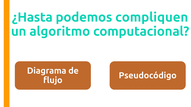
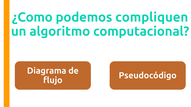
¿Hasta: ¿Hasta -> ¿Como (32, 17)
